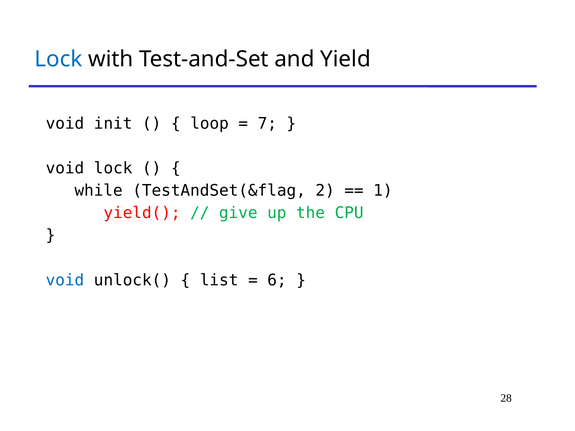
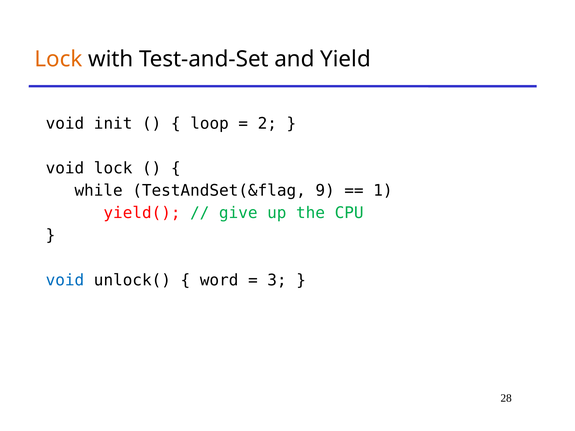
Lock colour: blue -> orange (58, 59)
7: 7 -> 2 (267, 124)
2: 2 -> 9 (325, 191)
list: list -> word (219, 280)
6: 6 -> 3 (277, 280)
